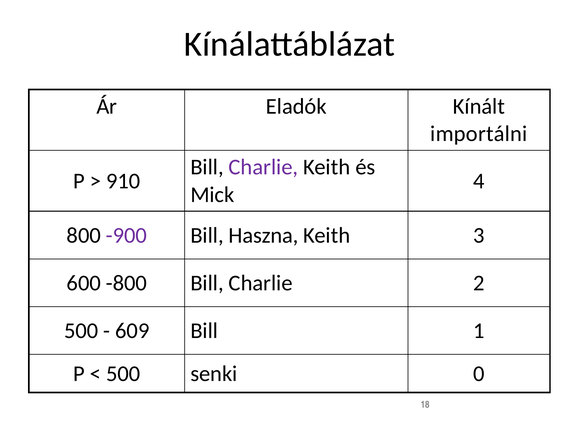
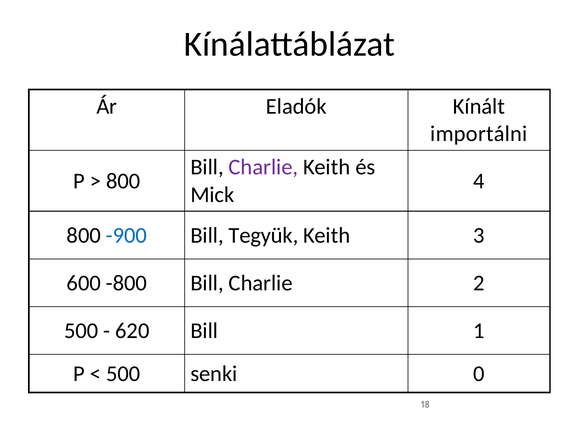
910: 910 -> 800 (123, 181)
-900 colour: purple -> blue (126, 235)
Haszna: Haszna -> Tegyük (263, 235)
609: 609 -> 620 (132, 331)
